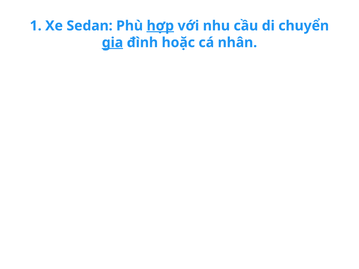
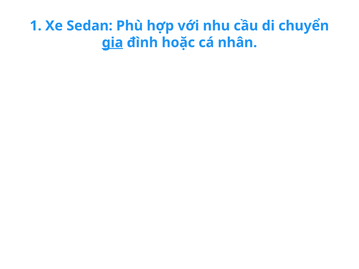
hợp underline: present -> none (160, 26)
